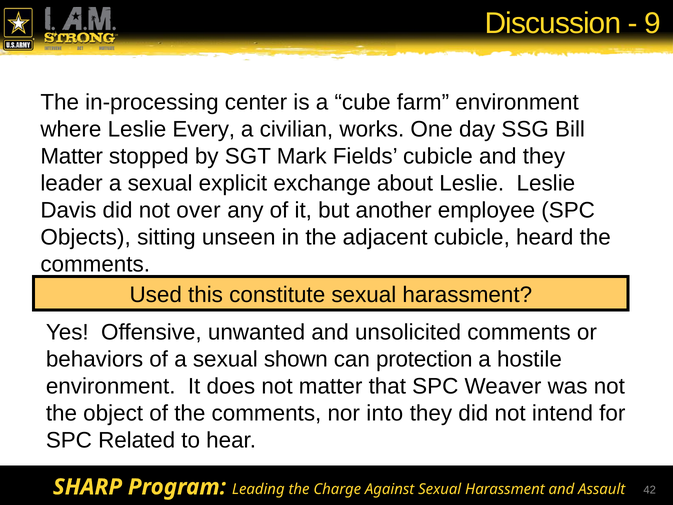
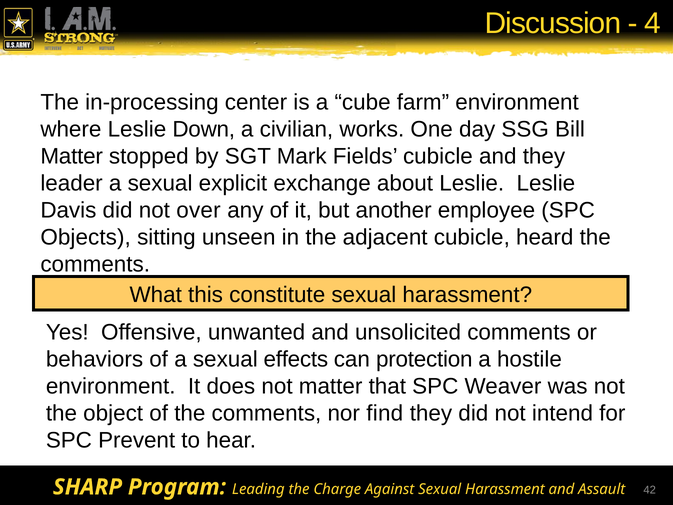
9: 9 -> 4 (652, 23)
Every: Every -> Down (204, 129)
Used: Used -> What (156, 295)
shown: shown -> effects (296, 359)
into: into -> find (385, 413)
Related: Related -> Prevent (137, 440)
